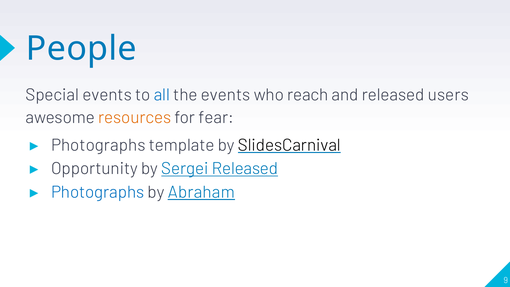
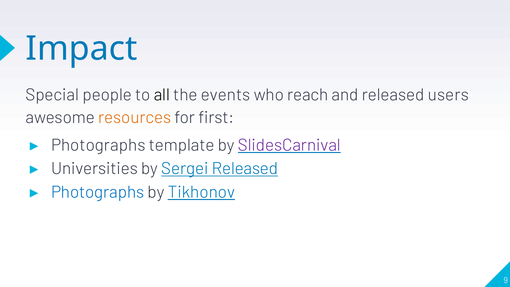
People: People -> Impact (82, 49)
Special events: events -> people (107, 95)
all colour: blue -> black (162, 95)
fear: fear -> first (216, 117)
SlidesCarnival colour: black -> purple (289, 145)
Opportunity: Opportunity -> Universities (94, 169)
Abraham: Abraham -> Tikhonov (201, 192)
